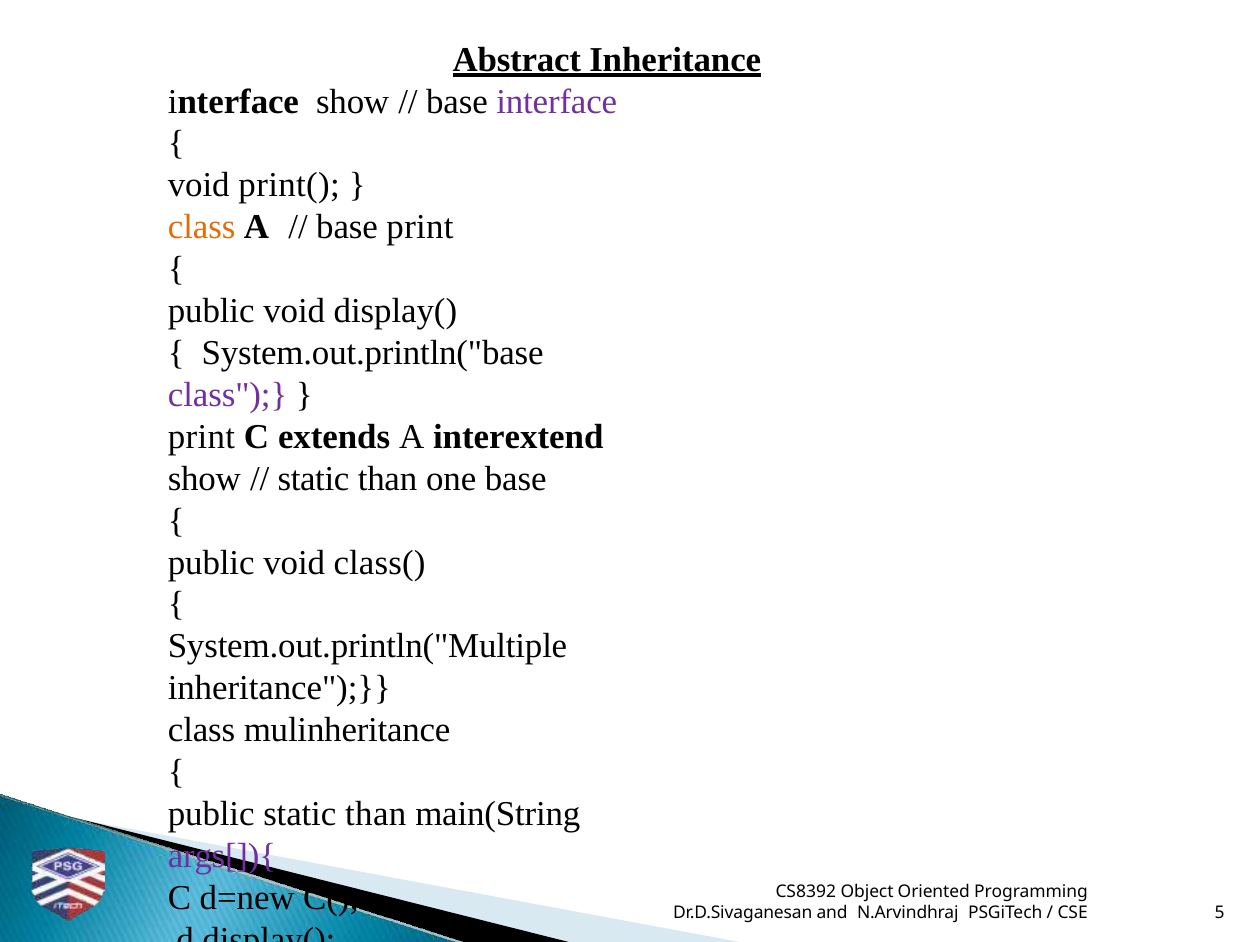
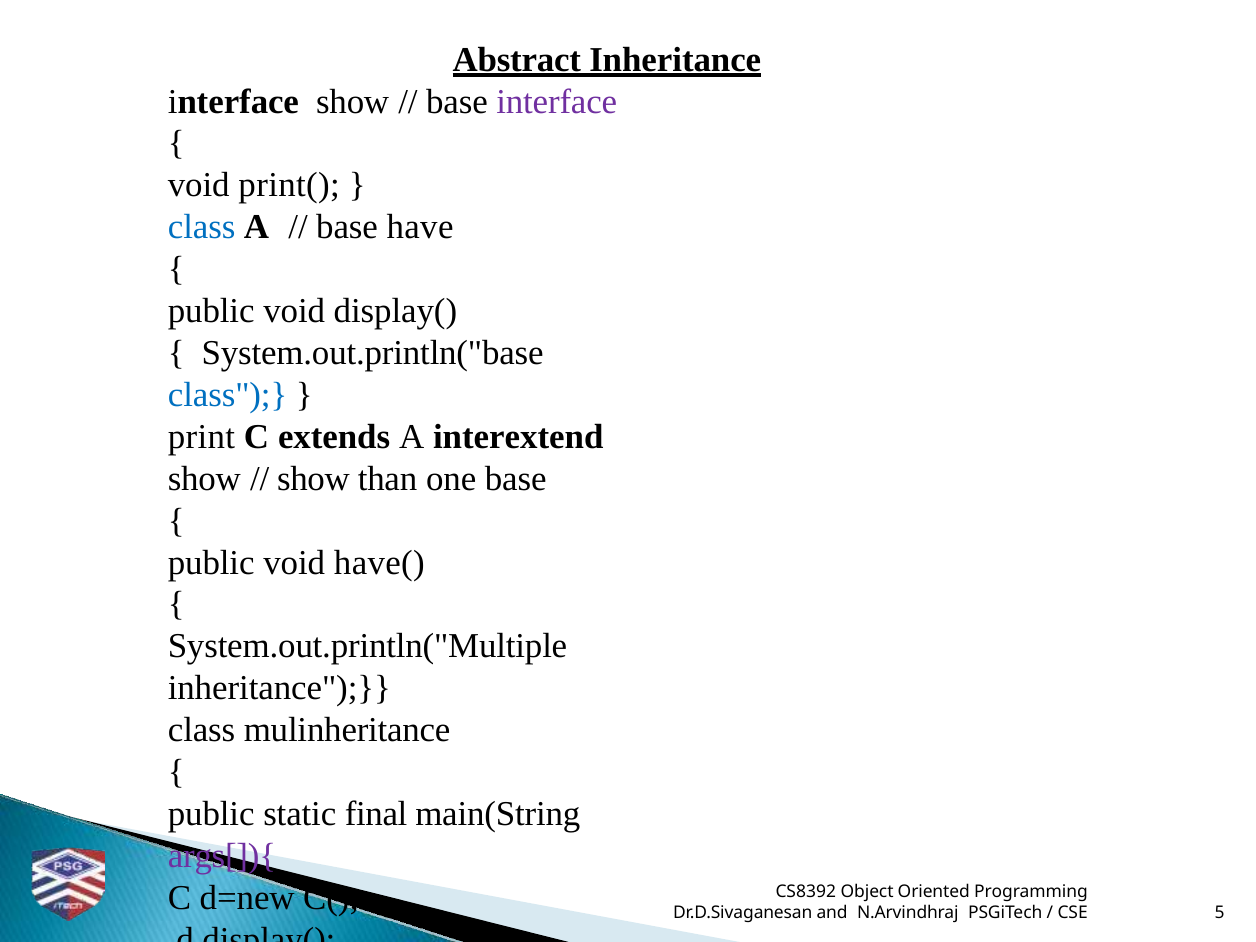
class colour: orange -> blue (202, 227)
base print: print -> have (420, 227)
class colour: purple -> blue (228, 395)
static: static -> show (313, 479)
class(: class( -> have( (379, 562)
public static than: than -> final (376, 814)
